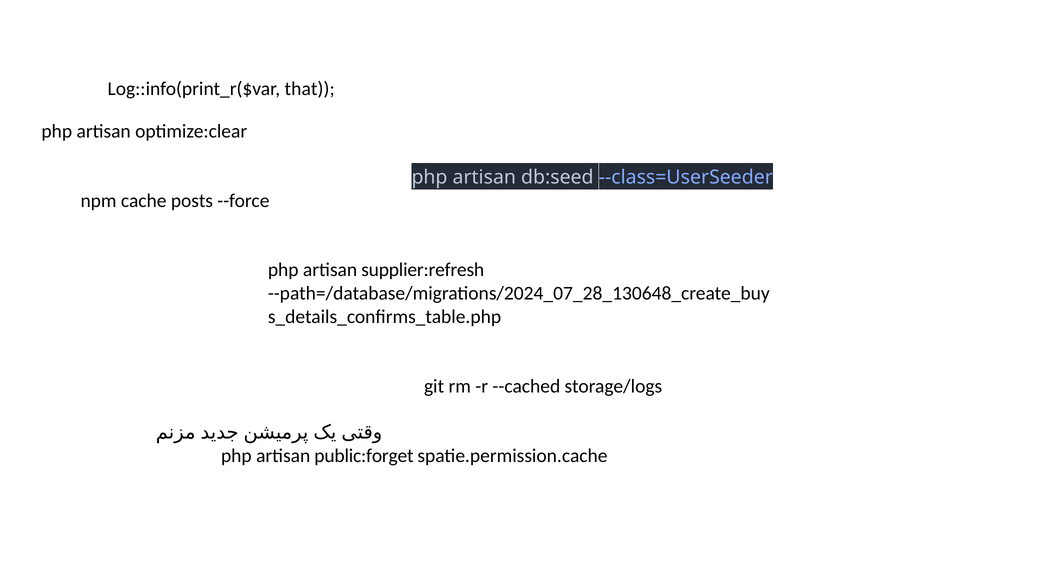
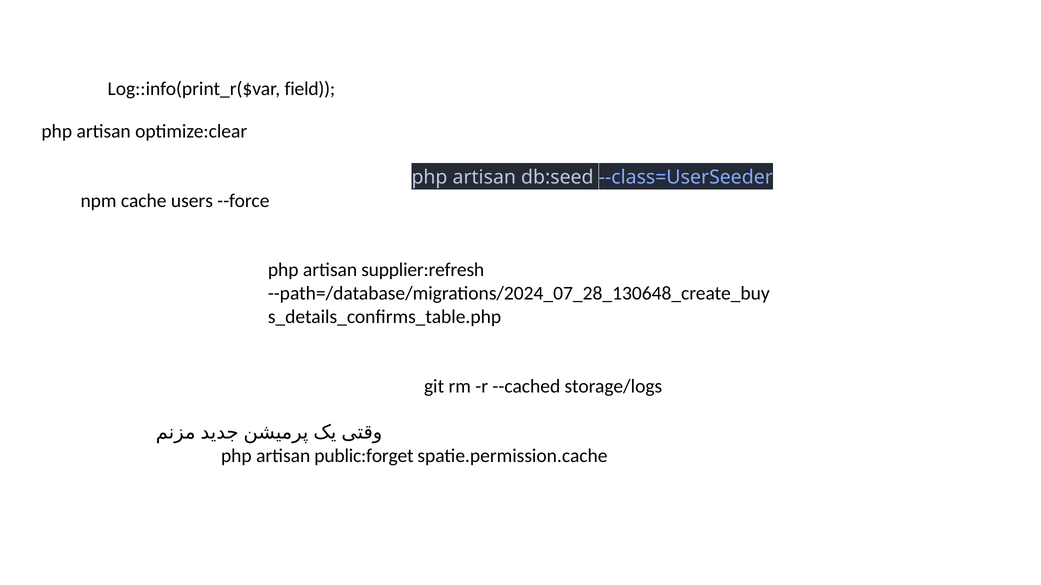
that: that -> field (310, 89)
posts: posts -> users (192, 201)
